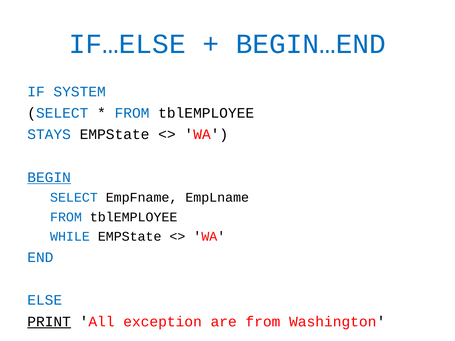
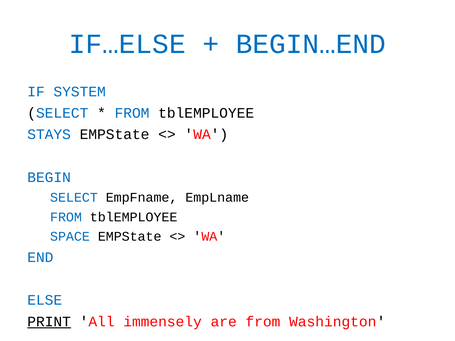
BEGIN underline: present -> none (49, 178)
WHILE: WHILE -> SPACE (70, 237)
exception: exception -> immensely (163, 322)
